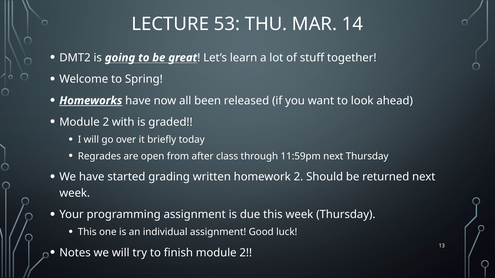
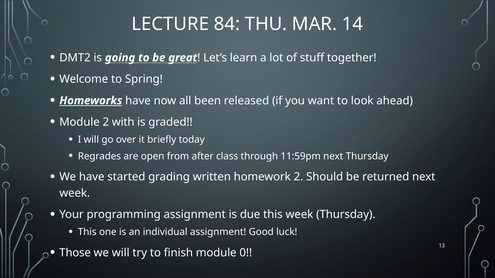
53: 53 -> 84 (227, 24)
Notes: Notes -> Those (75, 253)
finish module 2: 2 -> 0 (246, 253)
